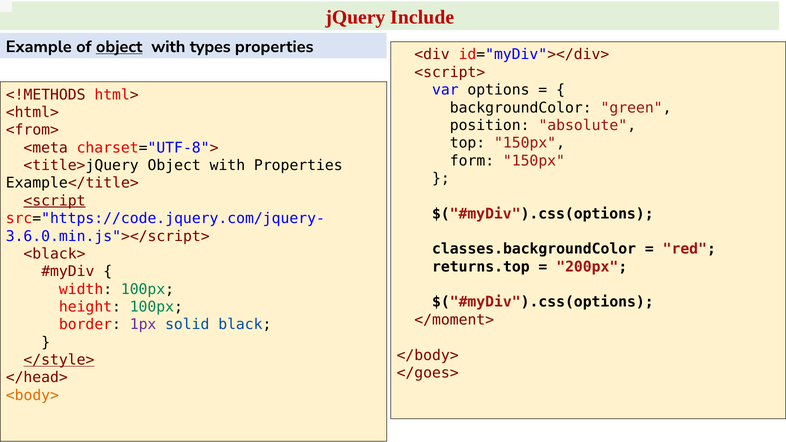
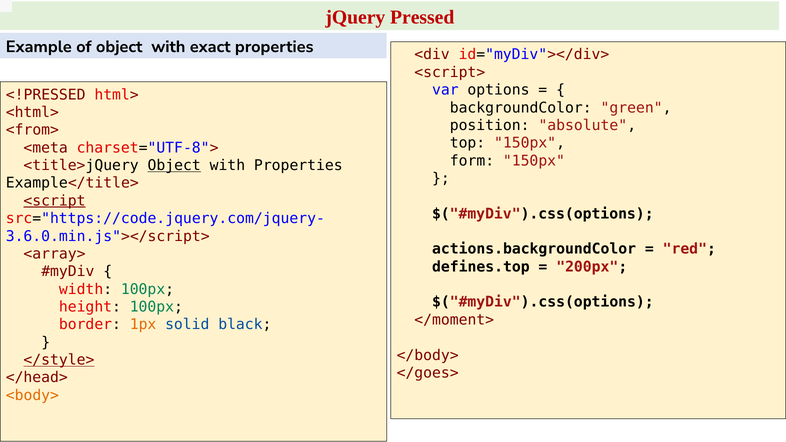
Include: Include -> Pressed (422, 17)
object underline: present -> none (119, 47)
types: types -> exact (210, 47)
<!METHODS: <!METHODS -> <!PRESSED (46, 95)
Object underline: none -> present (174, 165)
classes.backgroundColor: classes.backgroundColor -> actions.backgroundColor (534, 249)
<black>: <black> -> <array> (54, 254)
returns.top: returns.top -> defines.top (481, 267)
1px colour: purple -> orange (143, 325)
